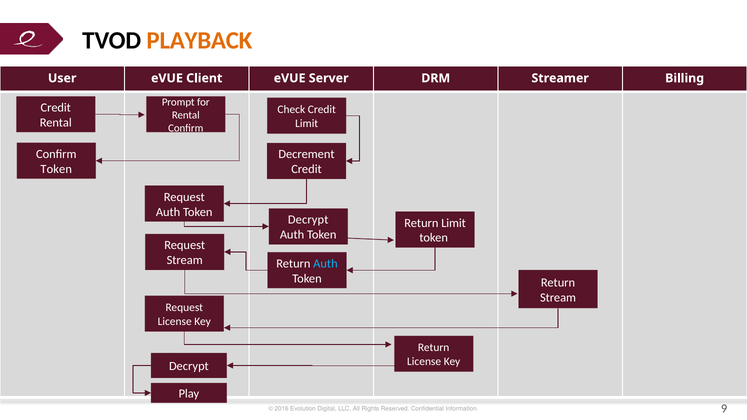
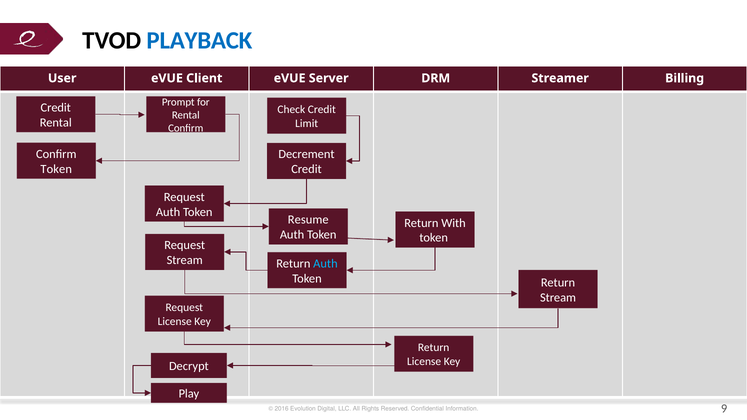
PLAYBACK colour: orange -> blue (199, 41)
Decrypt: Decrypt -> Resume (308, 220)
Return Limit: Limit -> With (453, 223)
